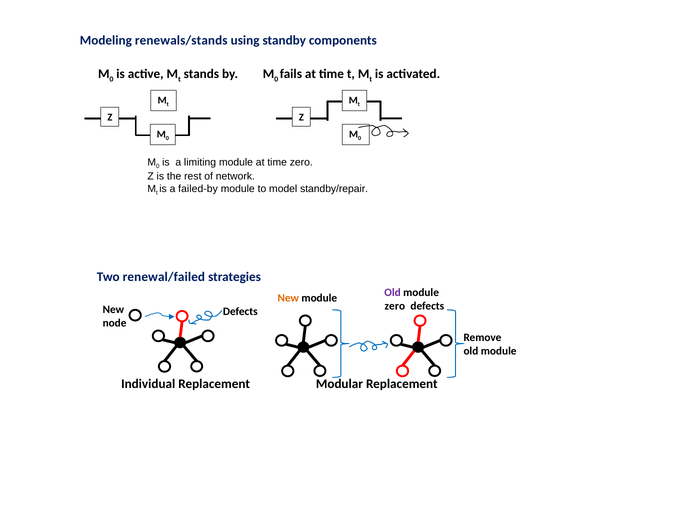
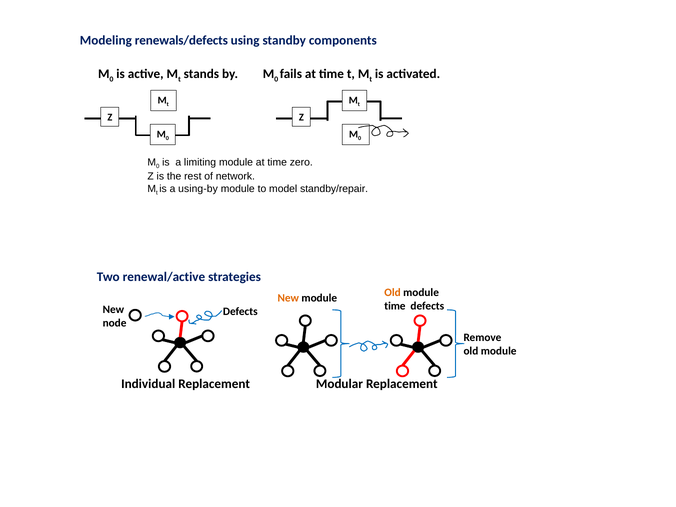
renewals/stands: renewals/stands -> renewals/defects (181, 40)
failed-by: failed-by -> using-by (198, 189)
renewal/failed: renewal/failed -> renewal/active (164, 277)
Old colour: purple -> orange (393, 293)
zero: zero -> time (395, 306)
